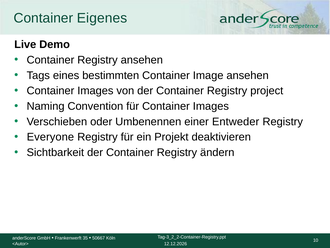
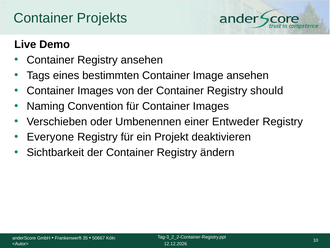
Eigenes: Eigenes -> Projekts (102, 18)
project: project -> should (267, 91)
